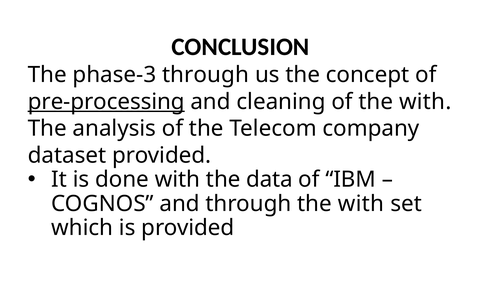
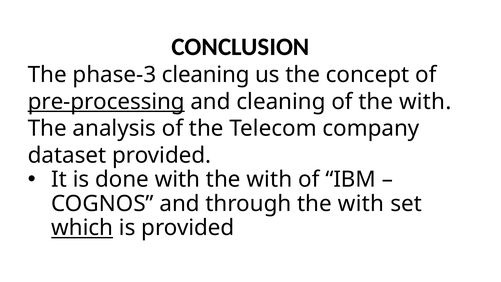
phase-3 through: through -> cleaning (206, 75)
with the data: data -> with (269, 179)
which underline: none -> present (82, 228)
